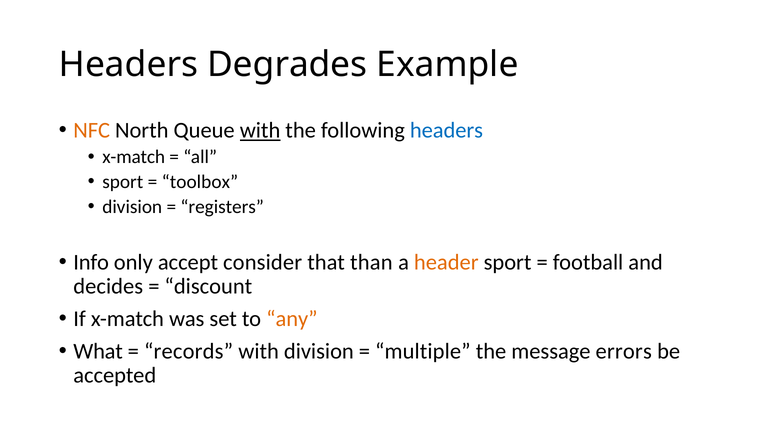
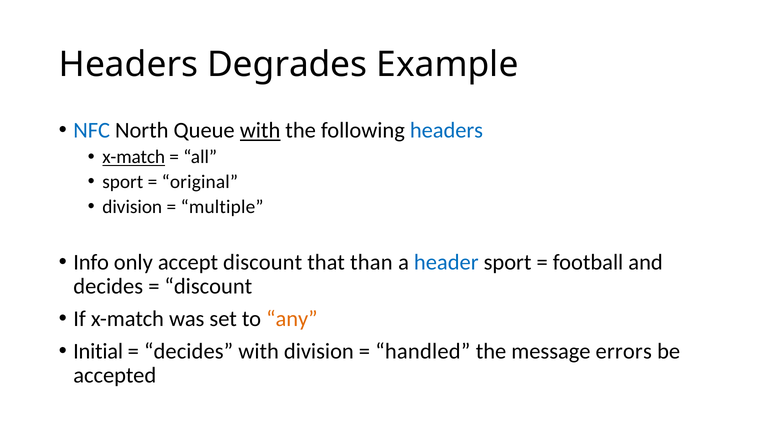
NFC colour: orange -> blue (92, 131)
x-match underline: none -> present (134, 157)
toolbox: toolbox -> original (200, 182)
registers: registers -> multiple (222, 207)
accept consider: consider -> discount (263, 262)
header colour: orange -> blue (446, 262)
What: What -> Initial (98, 351)
records: records -> decides (189, 351)
multiple: multiple -> handled (423, 351)
